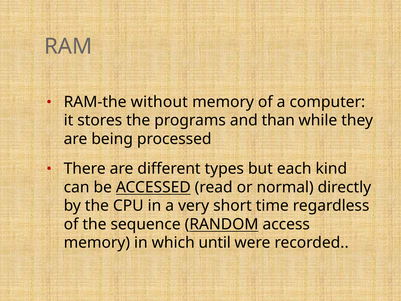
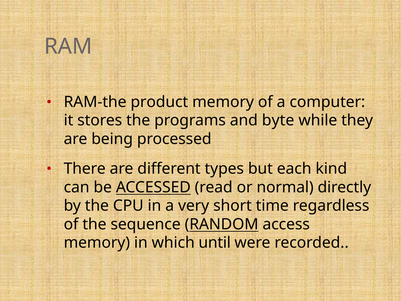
without: without -> product (159, 102)
than: than -> byte (278, 120)
